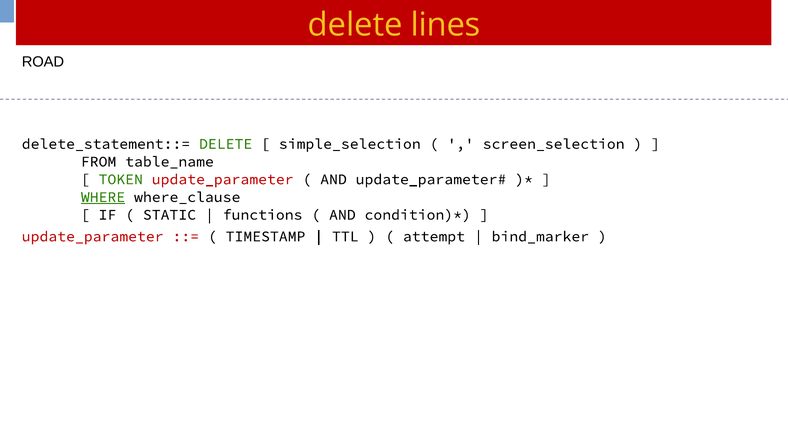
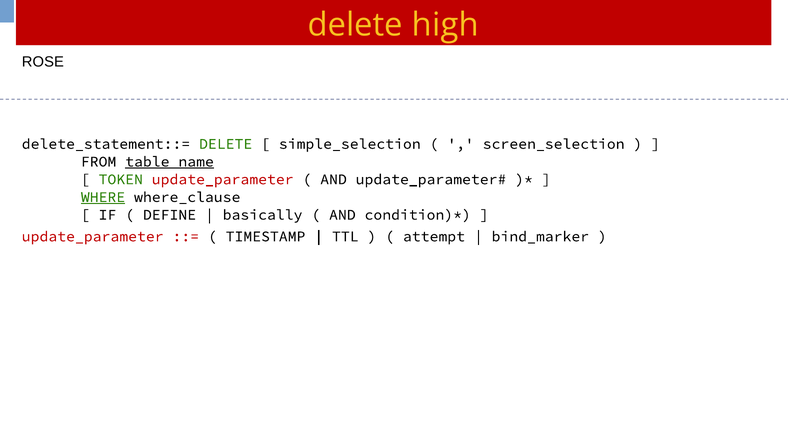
lines: lines -> high (445, 25)
ROAD: ROAD -> ROSE (43, 62)
table_name underline: none -> present (170, 162)
STATIC: STATIC -> DEFINE (170, 215)
functions: functions -> basically (263, 215)
